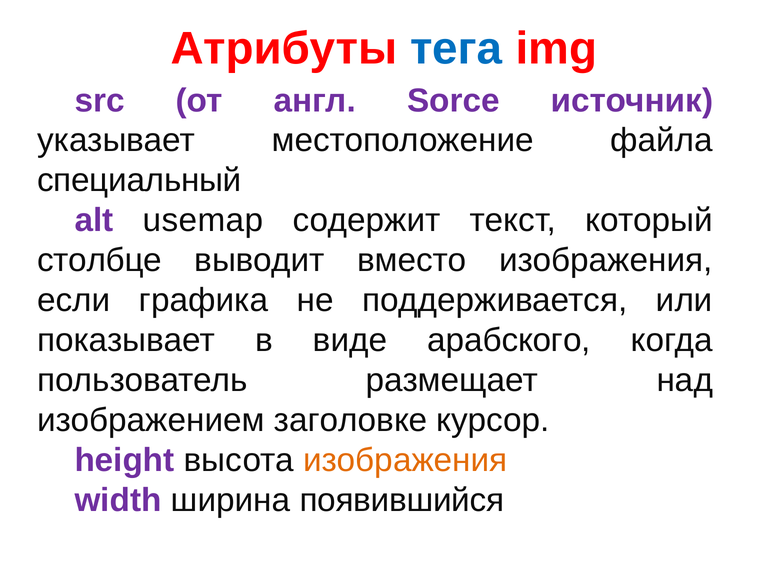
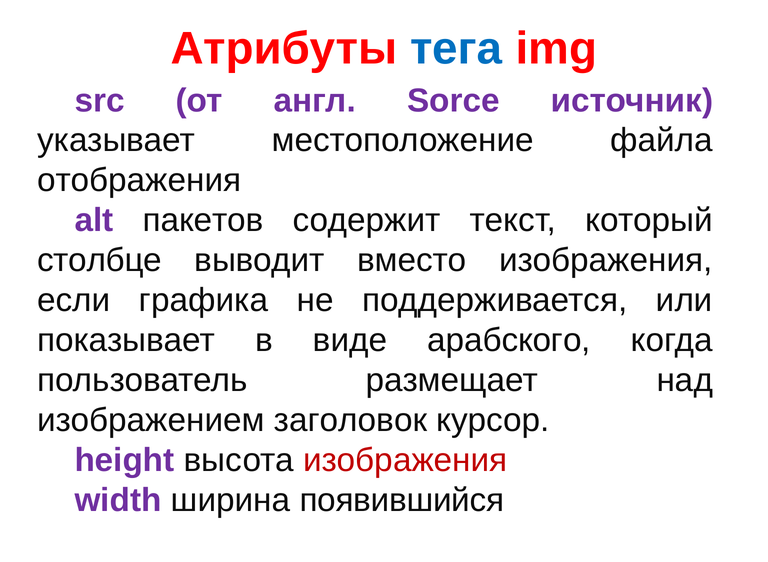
специальный: специальный -> отображения (139, 181)
usemap: usemap -> пакетов (203, 221)
заголовке: заголовке -> заголовок (351, 421)
изображения colour: orange -> red (405, 461)
